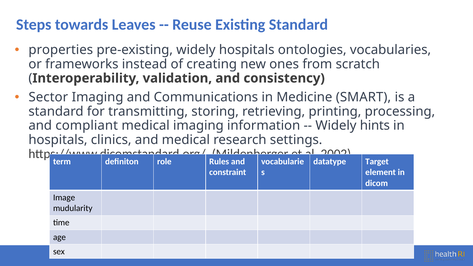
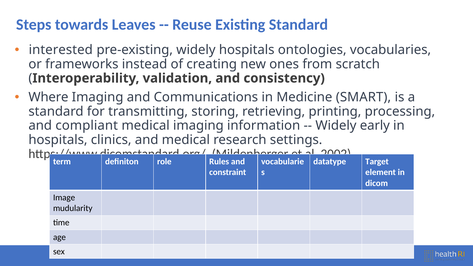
properties: properties -> interested (61, 50)
Sector: Sector -> Where (48, 97)
hints: hints -> early (375, 126)
